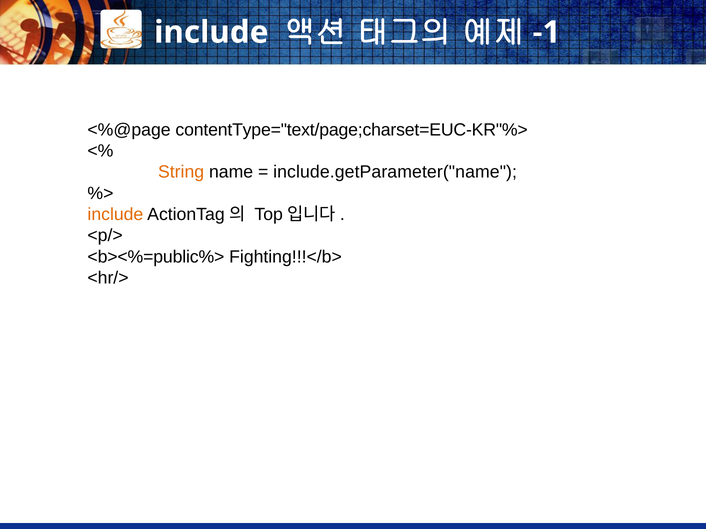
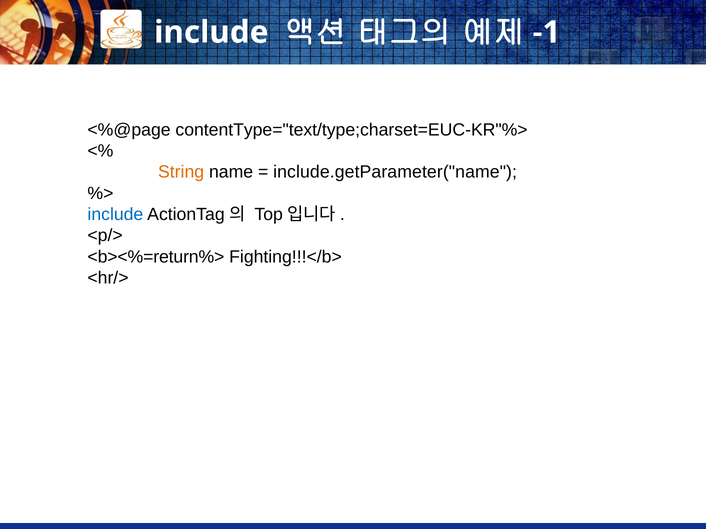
contentType="text/page;charset=EUC-KR"%>: contentType="text/page;charset=EUC-KR"%> -> contentType="text/type;charset=EUC-KR"%> (352, 130)
include colour: orange -> blue (115, 215)
<b><%=public%>: <b><%=public%> -> <b><%=return%> (156, 257)
